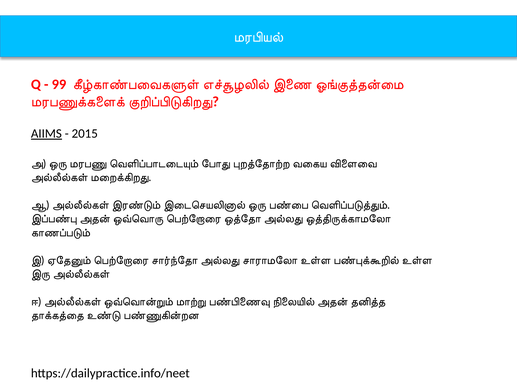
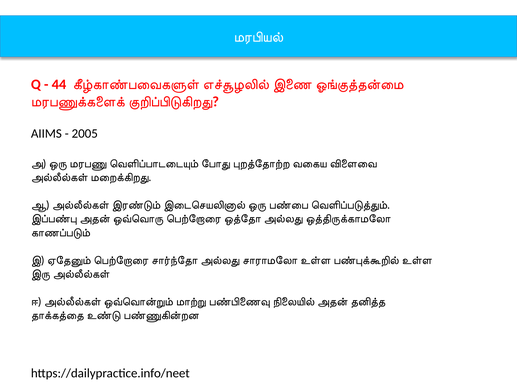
99: 99 -> 44 (59, 85)
AIIMS underline: present -> none (46, 134)
2015: 2015 -> 2005 (85, 134)
